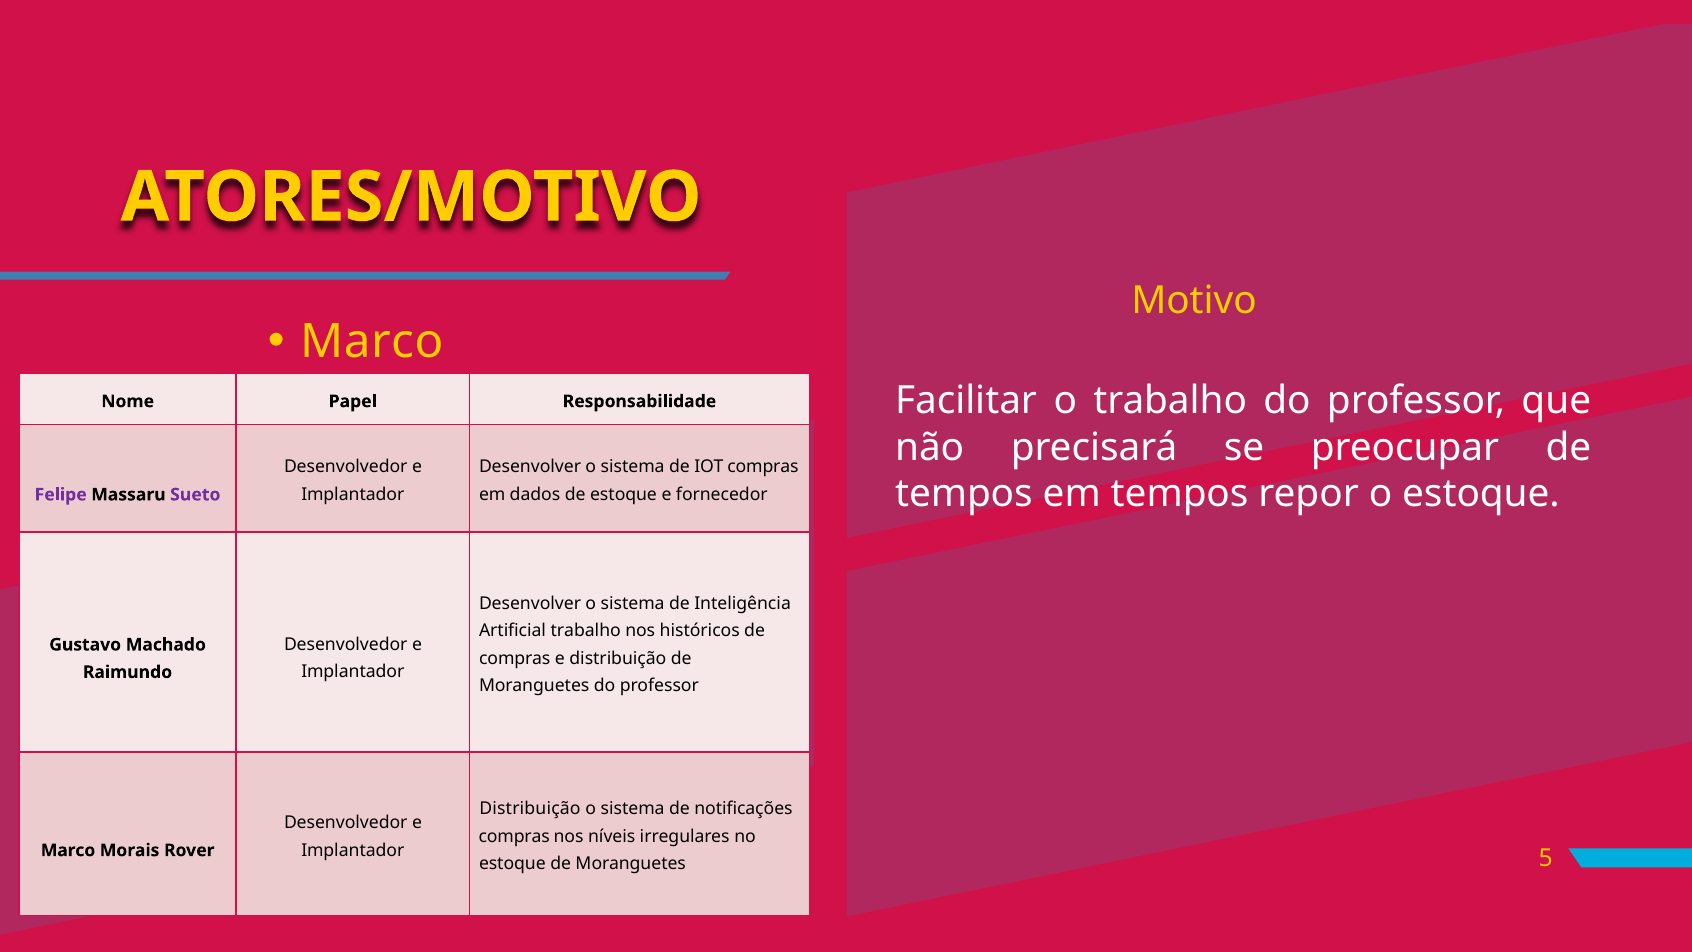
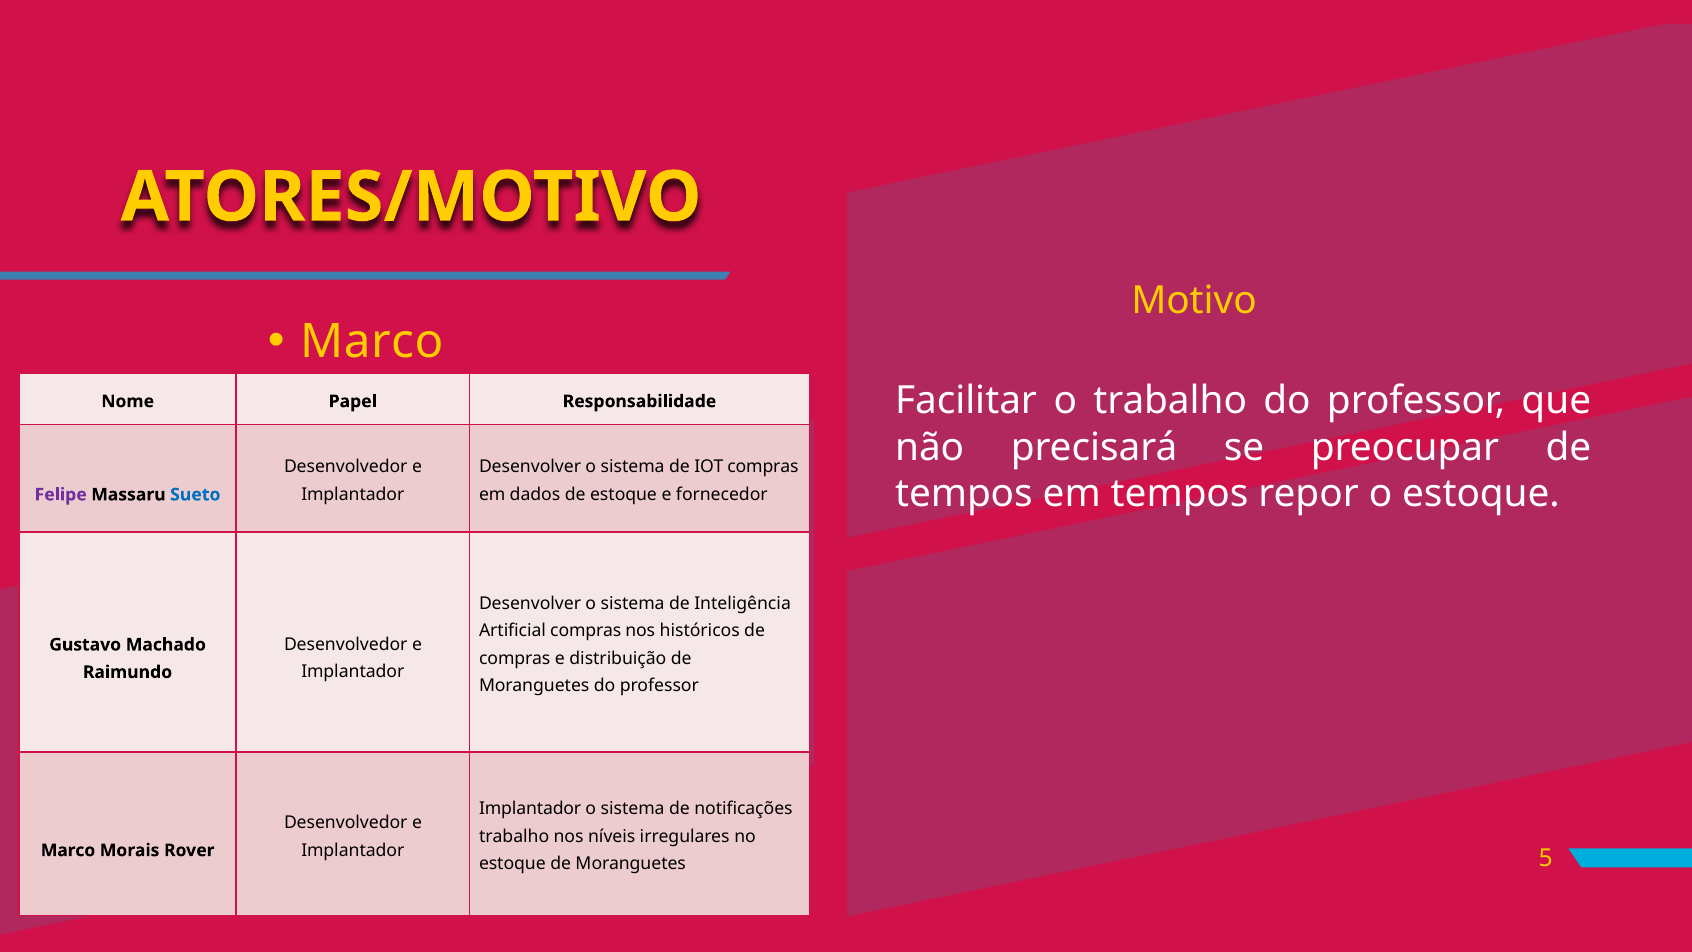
Sueto colour: purple -> blue (195, 494)
Artificial trabalho: trabalho -> compras (586, 631)
Distribuição: Distribuição -> Implantador (530, 809)
compras: compras -> trabalho (514, 836)
